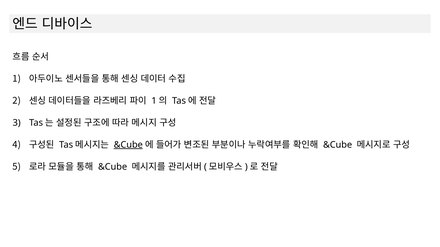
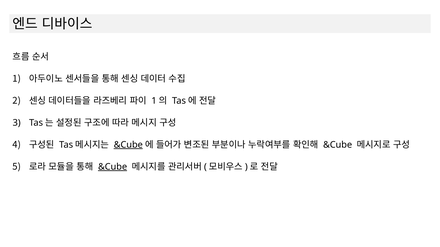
&Cube underline: none -> present (113, 167)
